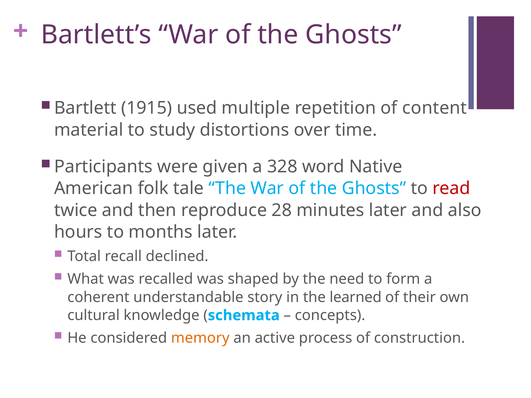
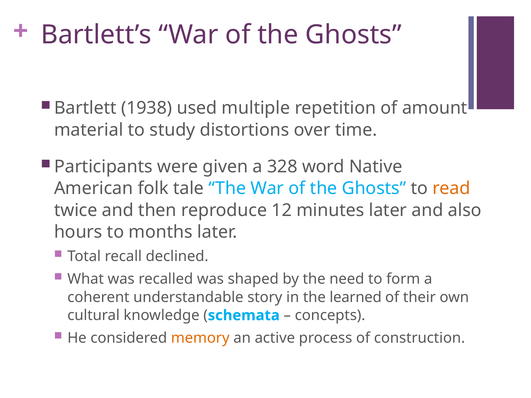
1915: 1915 -> 1938 (147, 108)
content: content -> amount (435, 108)
read colour: red -> orange (451, 188)
28: 28 -> 12 (282, 210)
